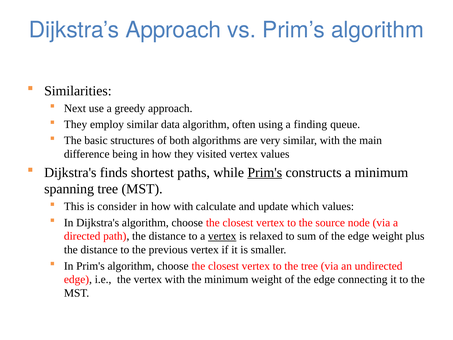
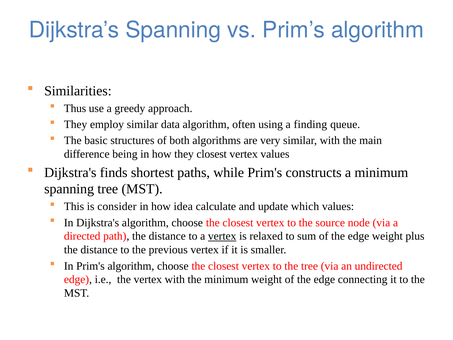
Dijkstra’s Approach: Approach -> Spanning (173, 30)
Next: Next -> Thus (75, 108)
they visited: visited -> closest (212, 154)
Prim's underline: present -> none (265, 172)
how with: with -> idea (183, 206)
